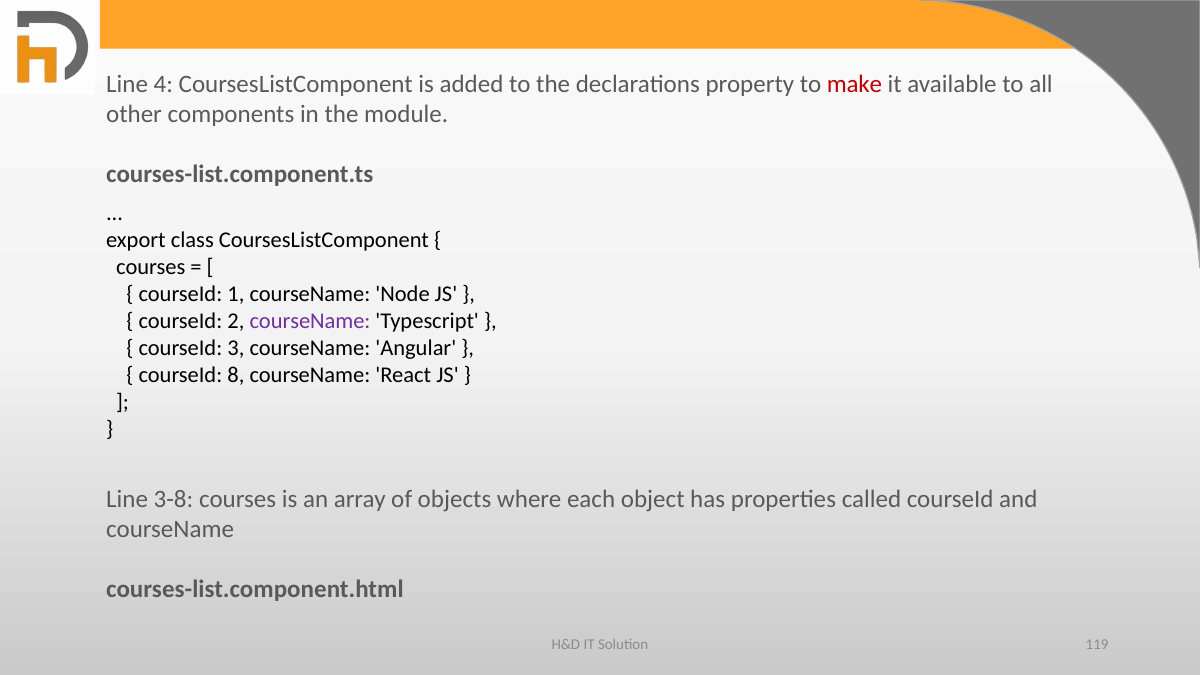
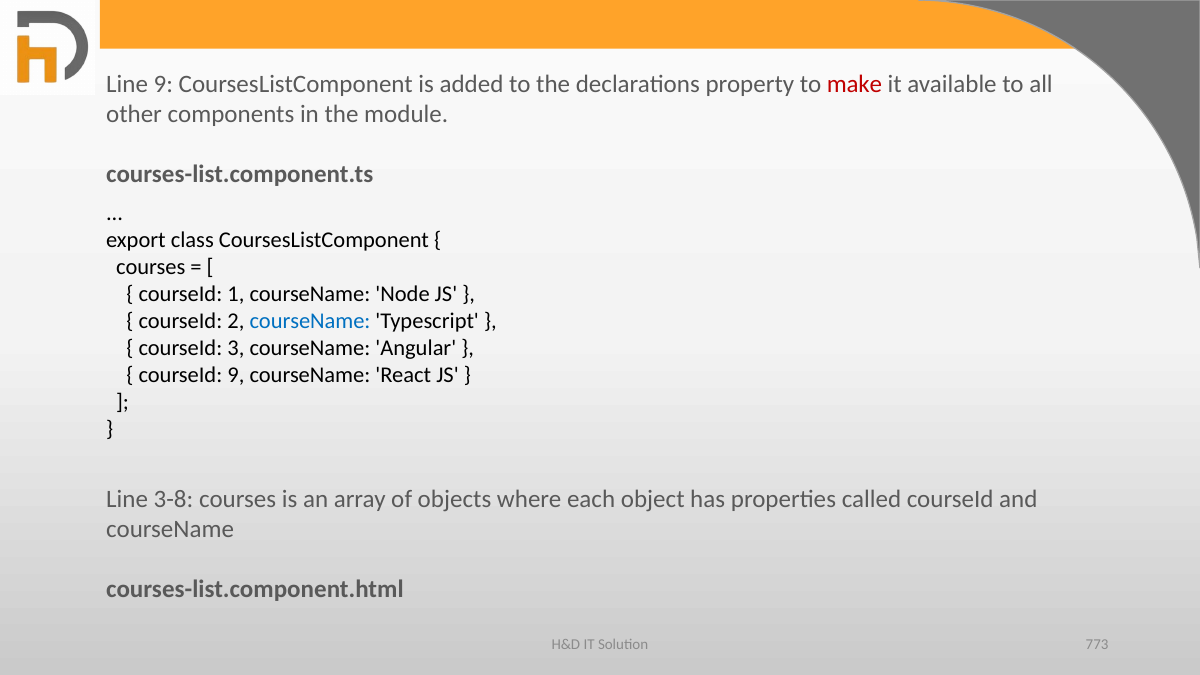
Line 4: 4 -> 9 (163, 84)
courseName colour: purple -> blue (310, 321)
courseId 8: 8 -> 9 (236, 375)
119: 119 -> 773 (1097, 644)
